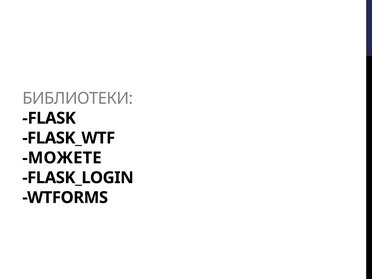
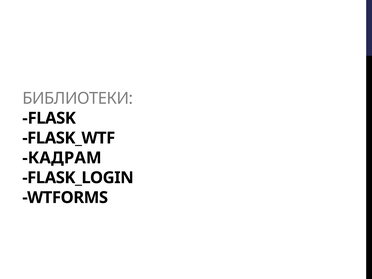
МОЖЕТЕ: МОЖЕТЕ -> КАДРАМ (62, 158)
